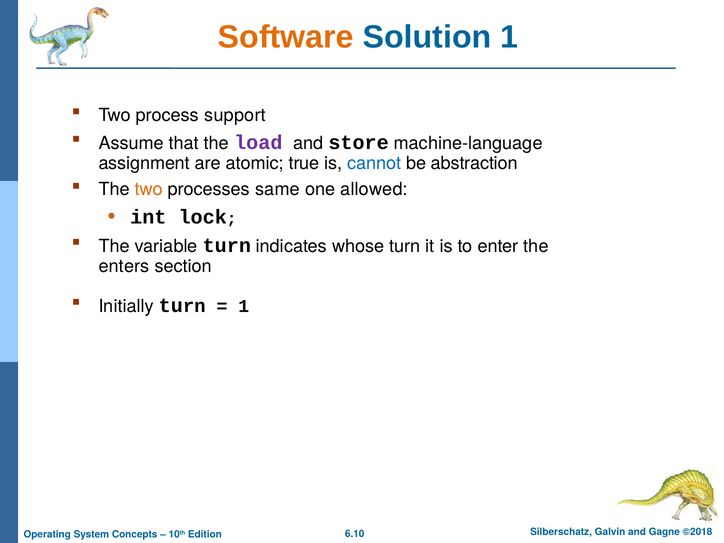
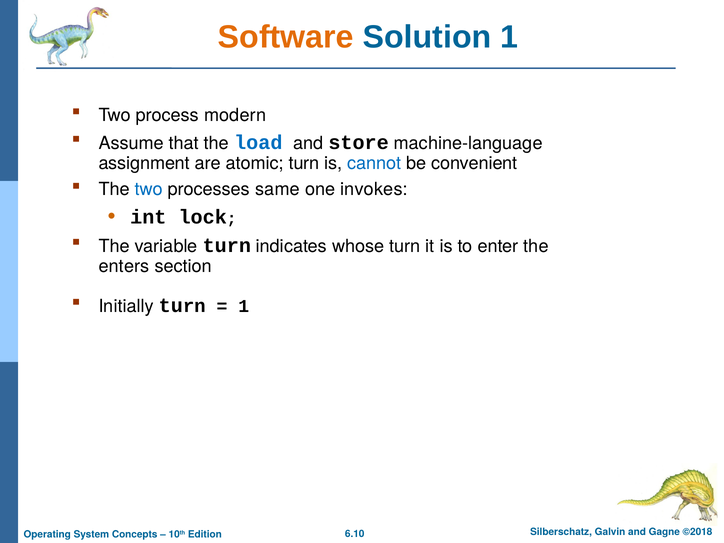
support: support -> modern (235, 115)
load colour: purple -> blue (258, 143)
atomic true: true -> turn (304, 163)
abstraction: abstraction -> convenient (474, 163)
two colour: orange -> blue (149, 189)
allowed: allowed -> invokes (374, 189)
